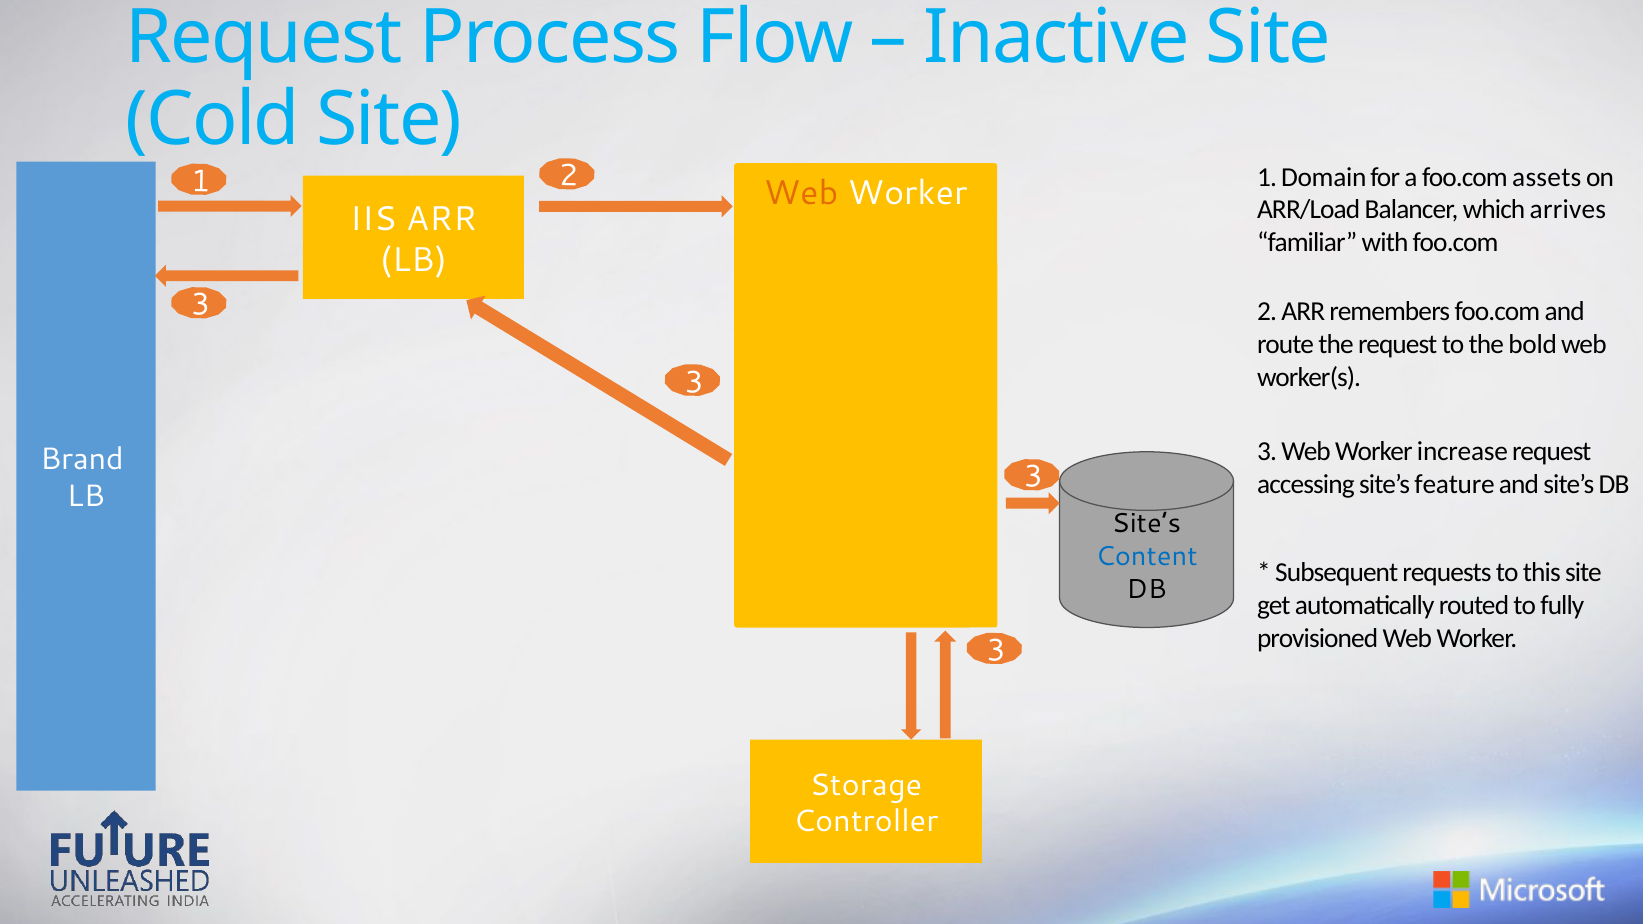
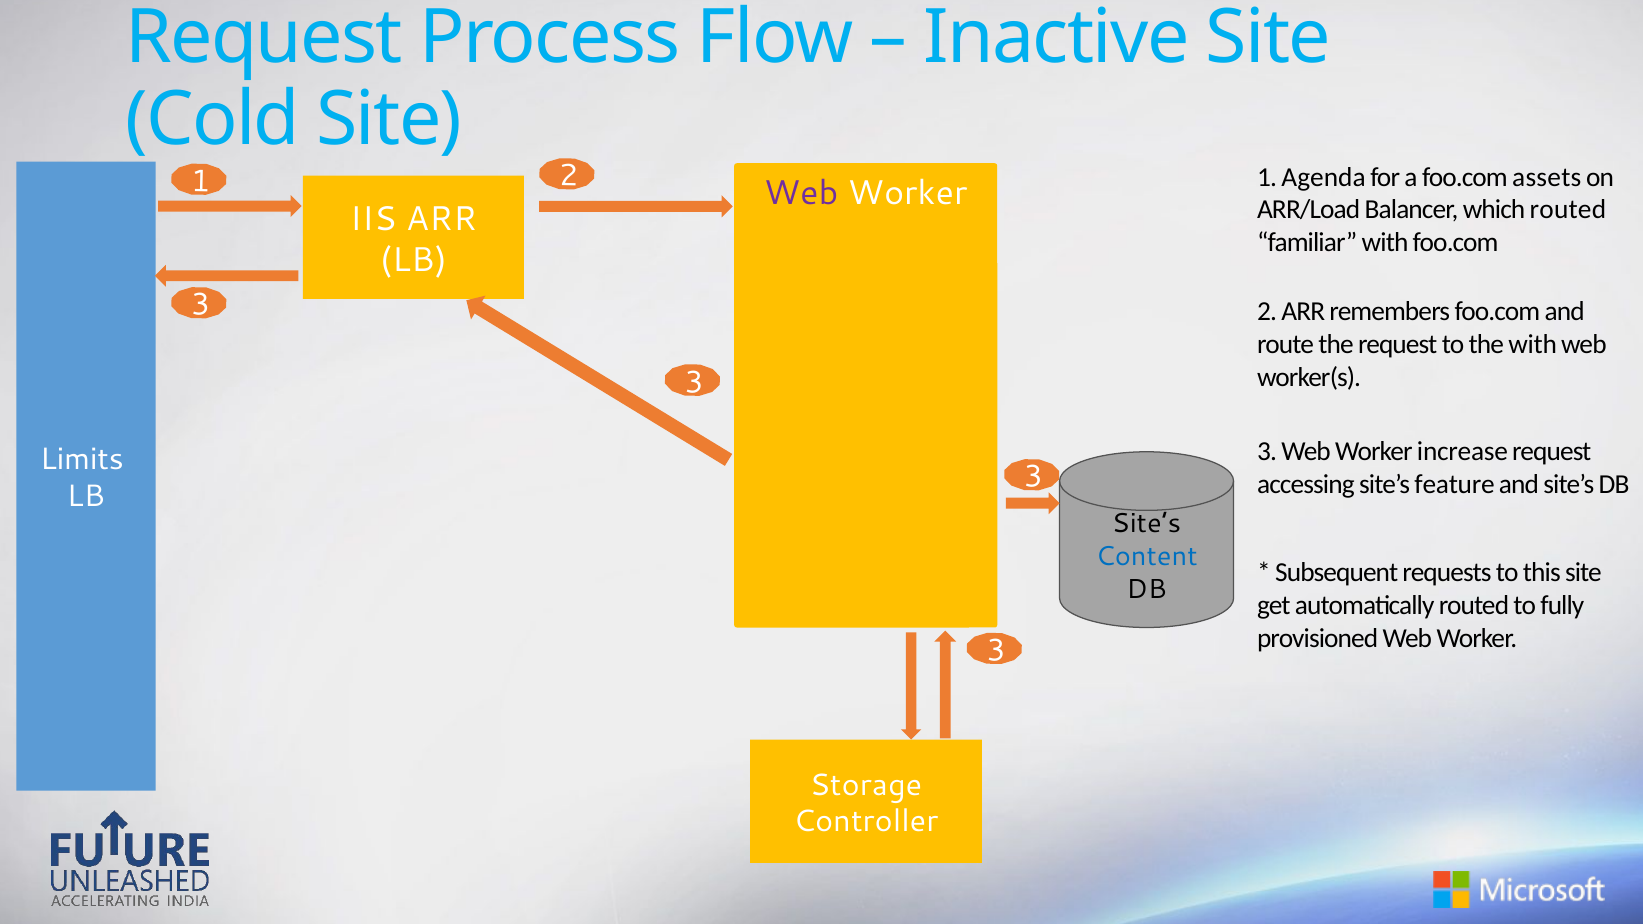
Domain: Domain -> Agenda (1324, 177)
Web colour: orange -> purple (801, 193)
which arrives: arrives -> routed (1568, 210)
the bold: bold -> with (1533, 344)
Brand: Brand -> Limits (82, 460)
